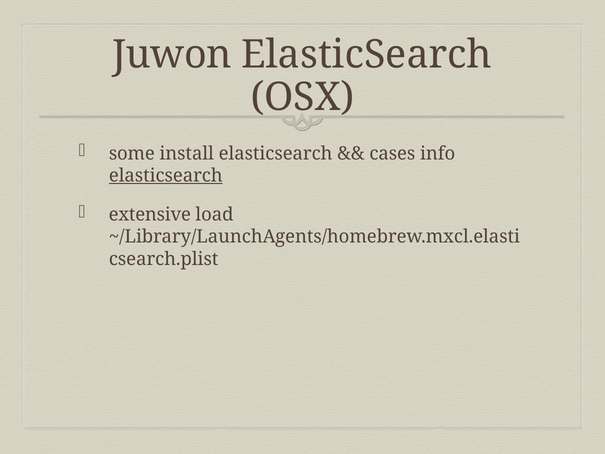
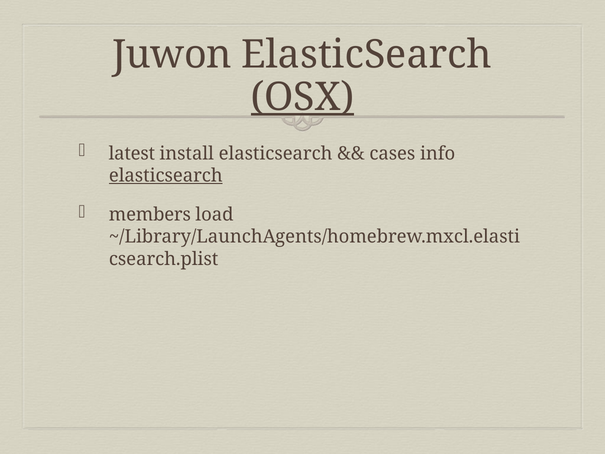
OSX underline: none -> present (303, 97)
some: some -> latest (132, 153)
extensive: extensive -> members (150, 214)
